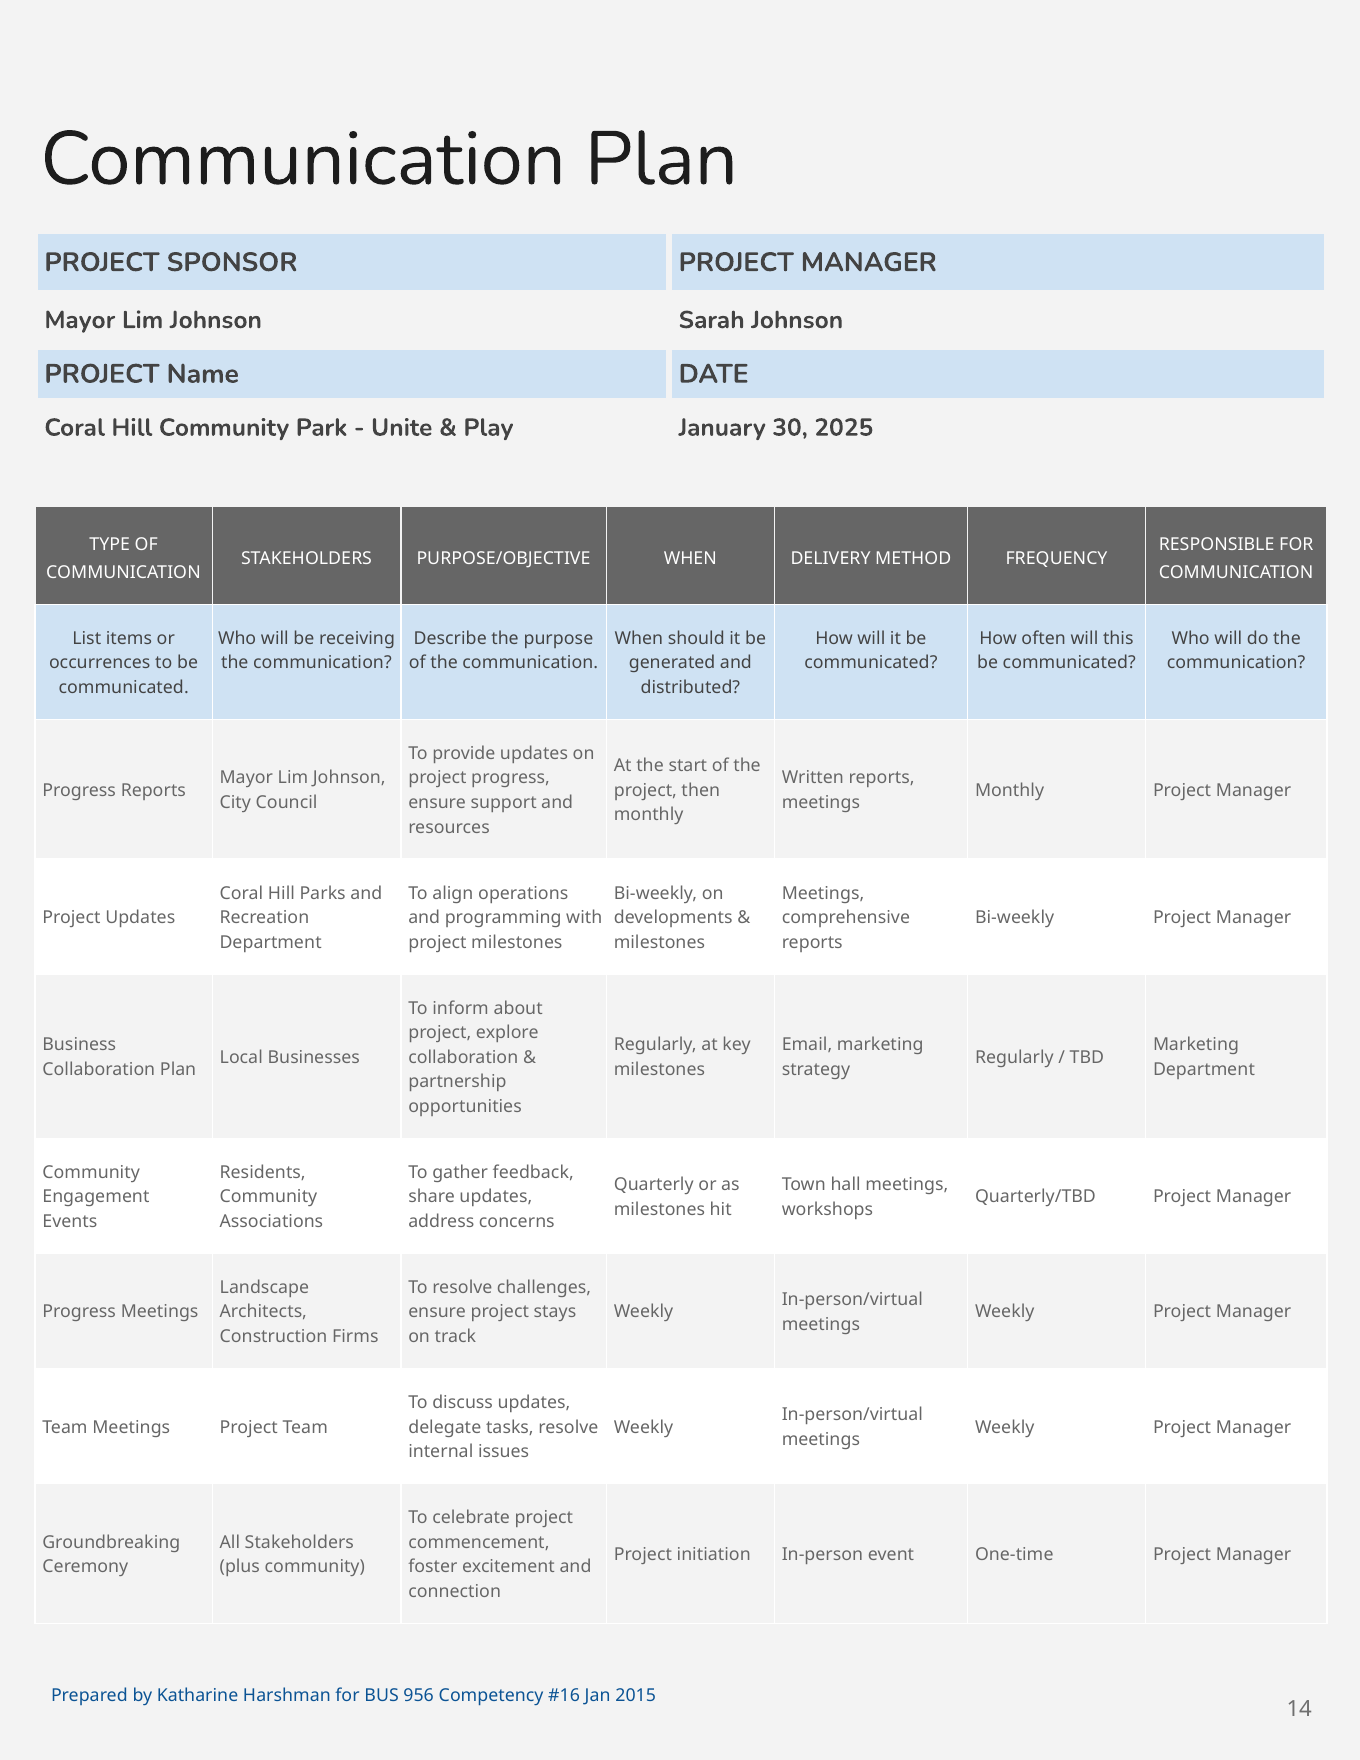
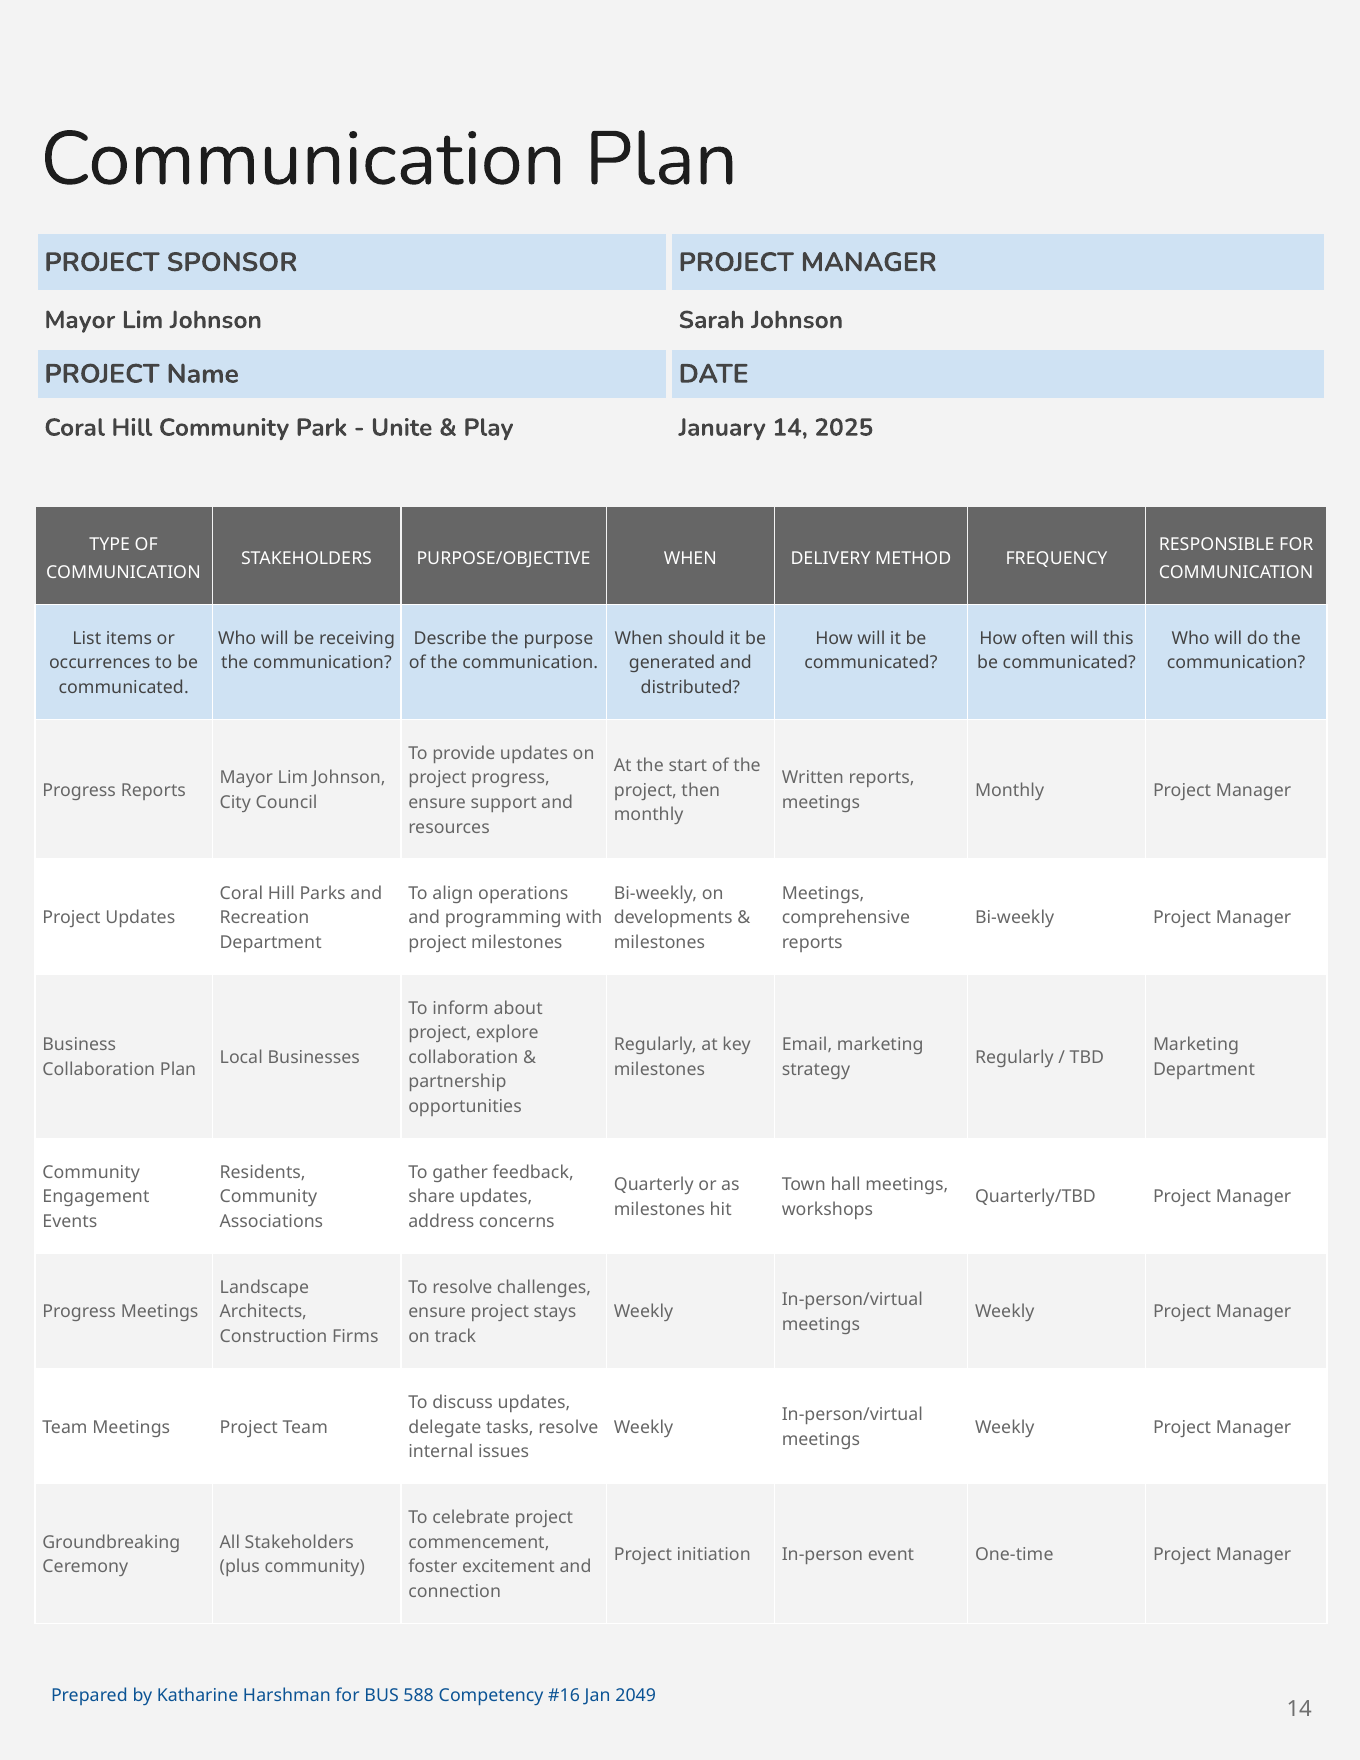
January 30: 30 -> 14 (790, 428)
956: 956 -> 588 (419, 1696)
2015: 2015 -> 2049 (636, 1696)
